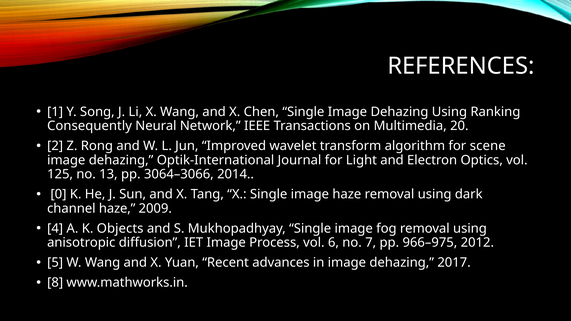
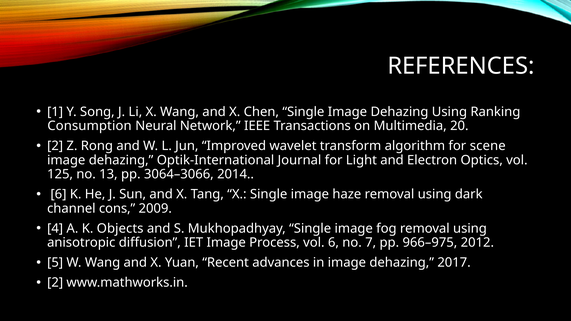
Consequently: Consequently -> Consumption (89, 126)
0: 0 -> 6 (58, 194)
channel haze: haze -> cons (117, 208)
8: 8 -> 2 (55, 283)
